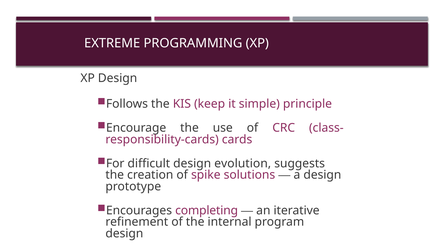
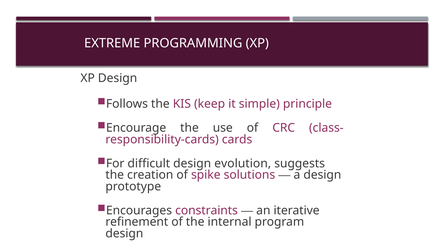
completing: completing -> constraints (207, 210)
